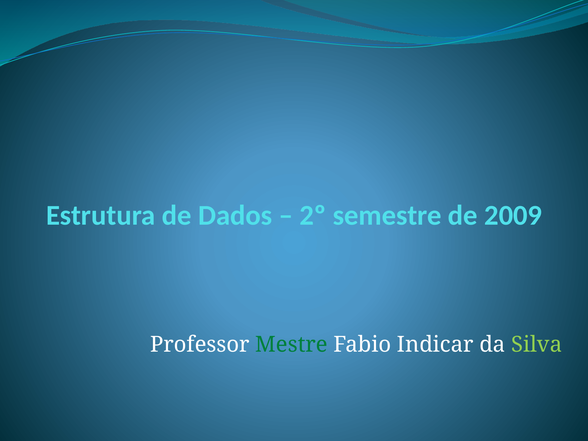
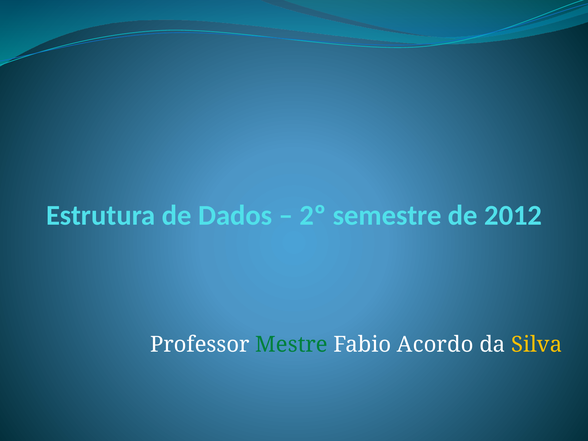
2009: 2009 -> 2012 (513, 215)
Indicar: Indicar -> Acordo (435, 345)
Silva colour: light green -> yellow (537, 345)
